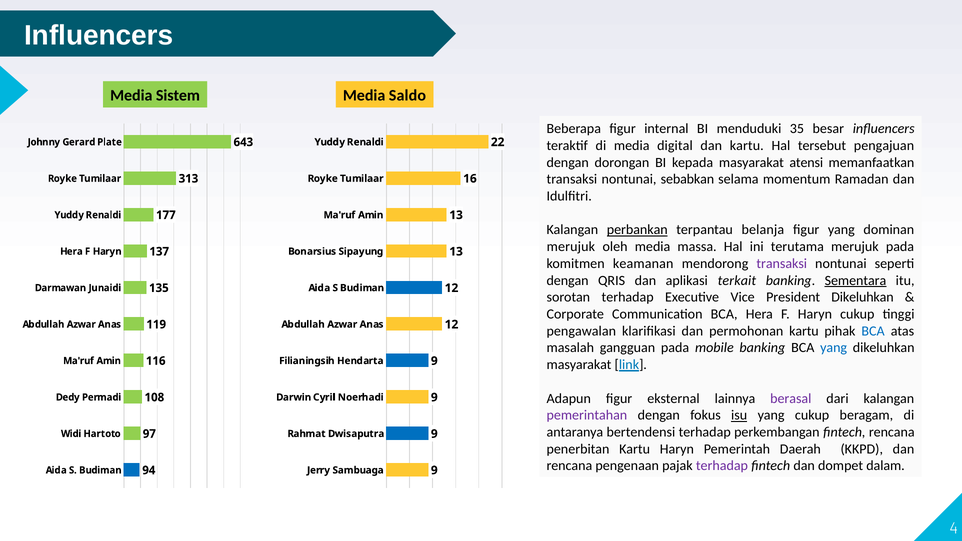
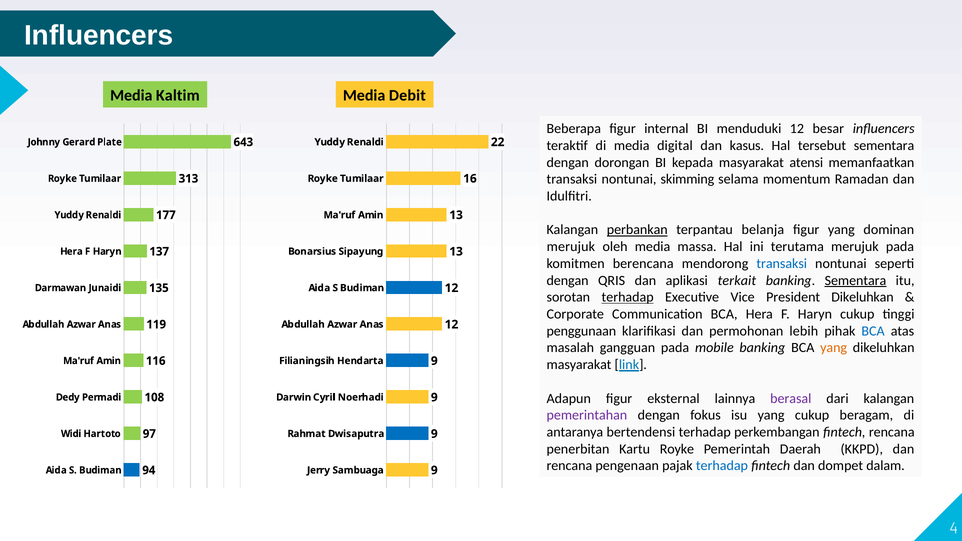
Sistem: Sistem -> Kaltim (178, 95)
Saldo: Saldo -> Debit (407, 95)
menduduki 35: 35 -> 12 (797, 129)
dan kartu: kartu -> kasus (747, 146)
tersebut pengajuan: pengajuan -> sementara (884, 146)
sebabkan: sebabkan -> skimming (687, 179)
keamanan: keamanan -> berencana (643, 264)
transaksi colour: purple -> blue (782, 264)
terhadap underline: none -> present (628, 297)
pengawalan: pengawalan -> penggunaan (581, 331)
permohonan kartu: kartu -> lebih (804, 331)
yang colour: blue -> orange (834, 348)
isu underline: present -> none (739, 415)
Kartu Haryn: Haryn -> Royke (677, 449)
terhadap colour: purple -> blue (722, 466)
